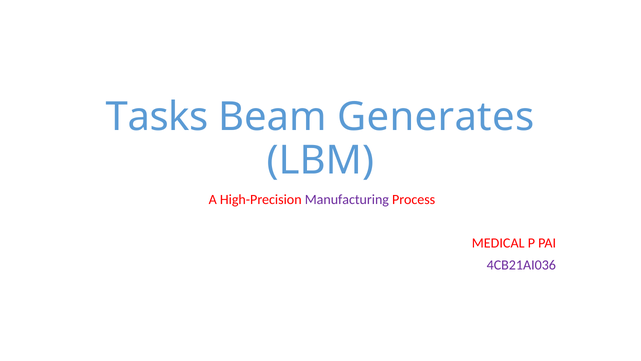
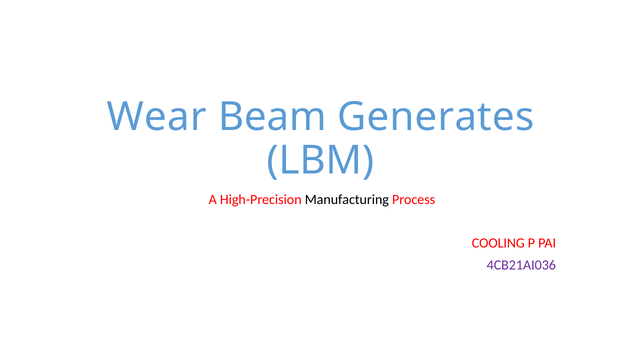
Tasks: Tasks -> Wear (157, 117)
Manufacturing colour: purple -> black (347, 199)
MEDICAL: MEDICAL -> COOLING (498, 243)
